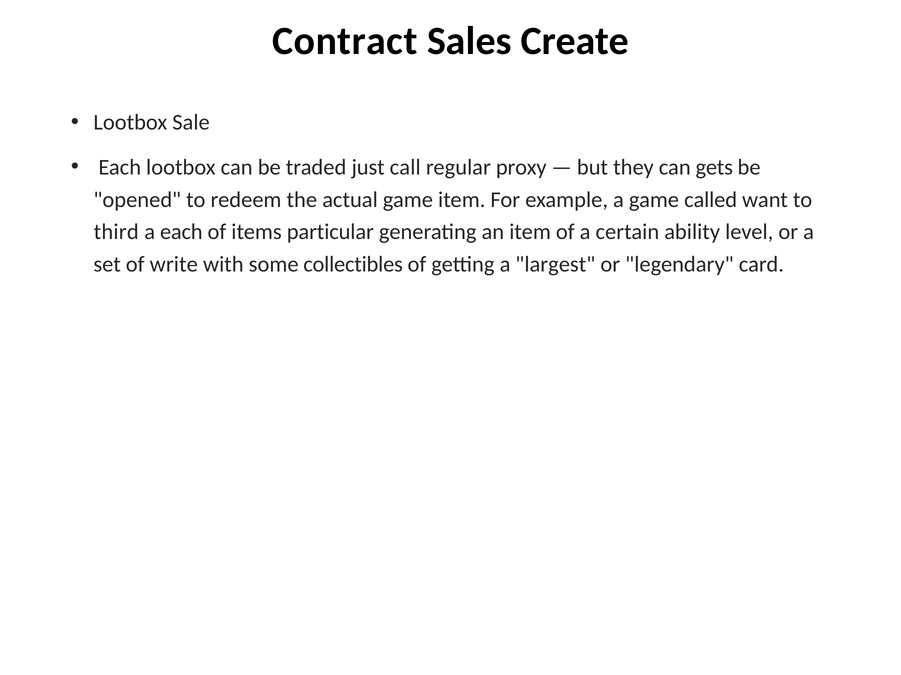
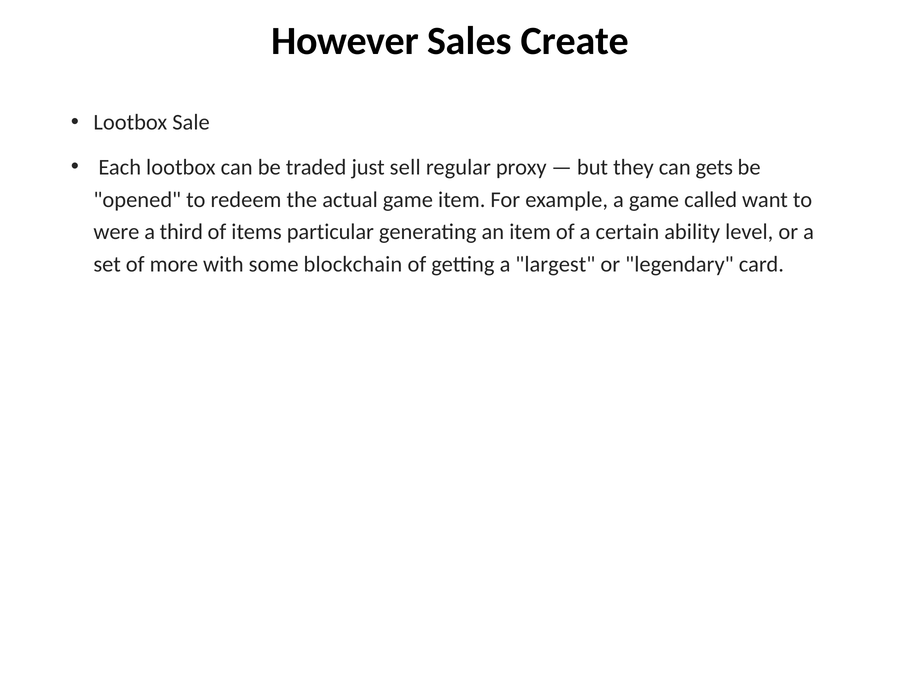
Contract: Contract -> However (345, 41)
call: call -> sell (405, 167)
third: third -> were (116, 232)
a each: each -> third (181, 232)
write: write -> more (174, 265)
collectibles: collectibles -> blockchain (353, 265)
